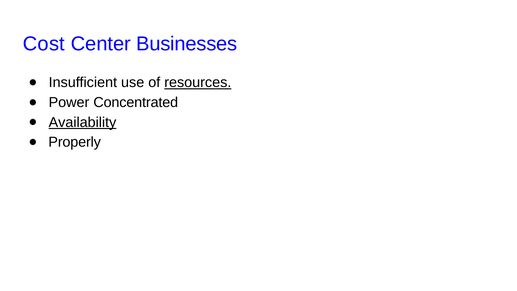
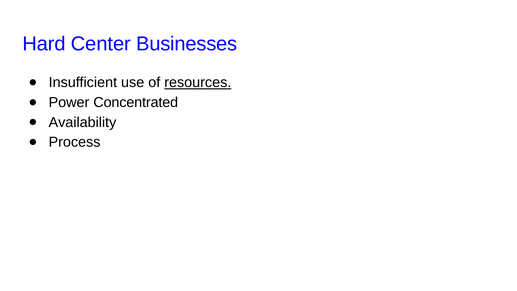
Cost: Cost -> Hard (44, 44)
Availability underline: present -> none (82, 122)
Properly: Properly -> Process (75, 142)
